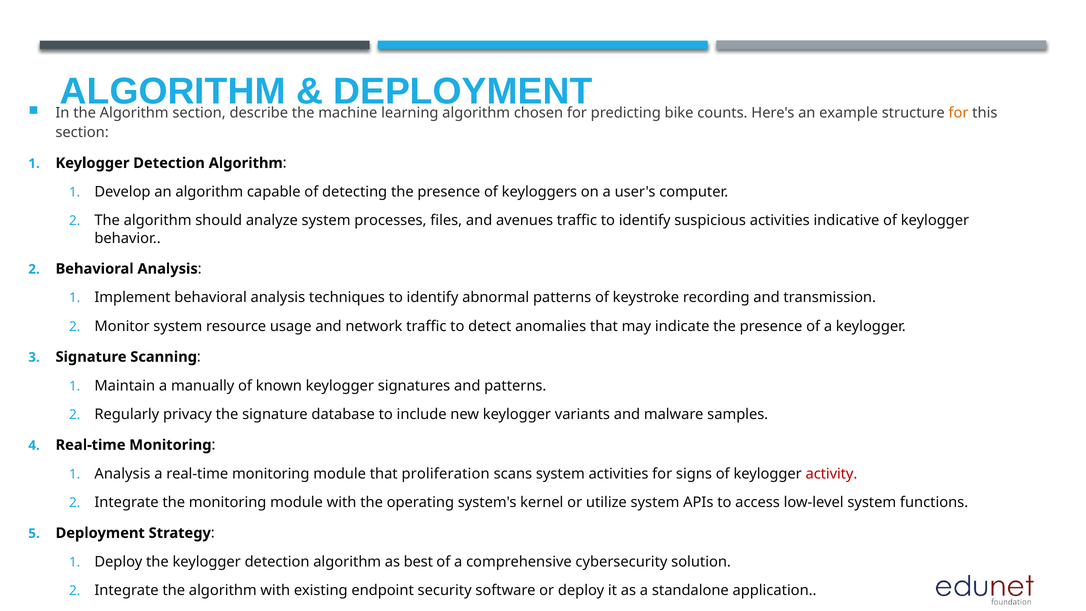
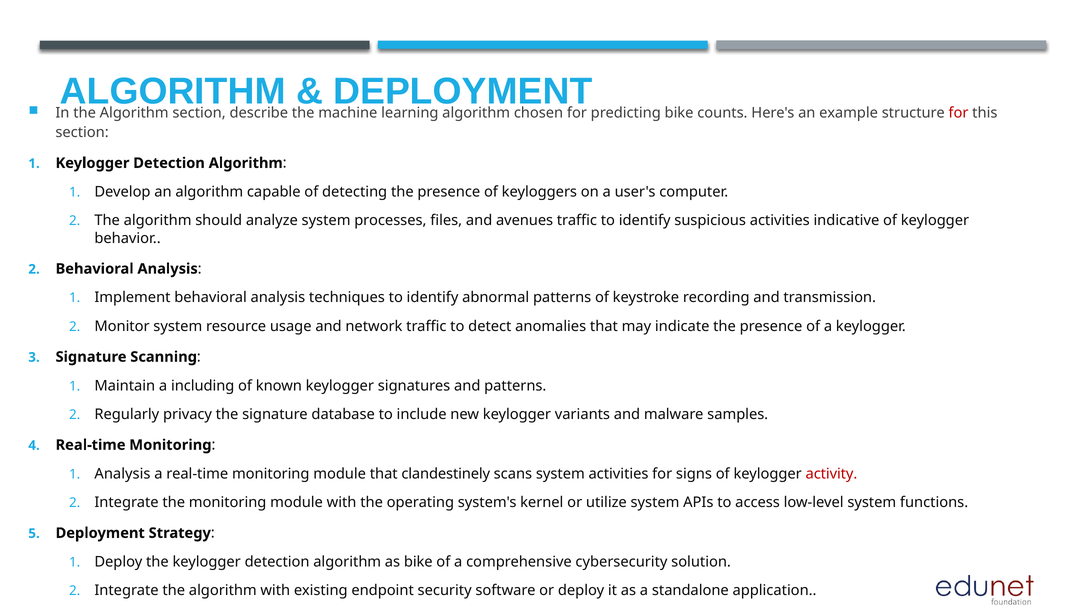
for colour: orange -> red (958, 113)
manually: manually -> including (203, 386)
proliferation: proliferation -> clandestinely (446, 474)
as best: best -> bike (418, 562)
